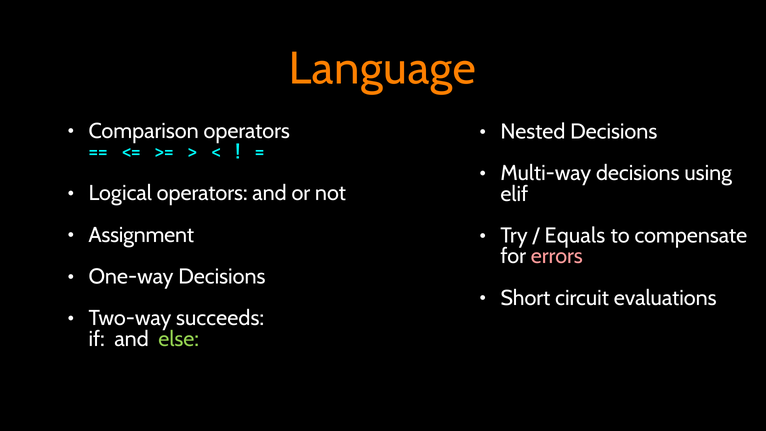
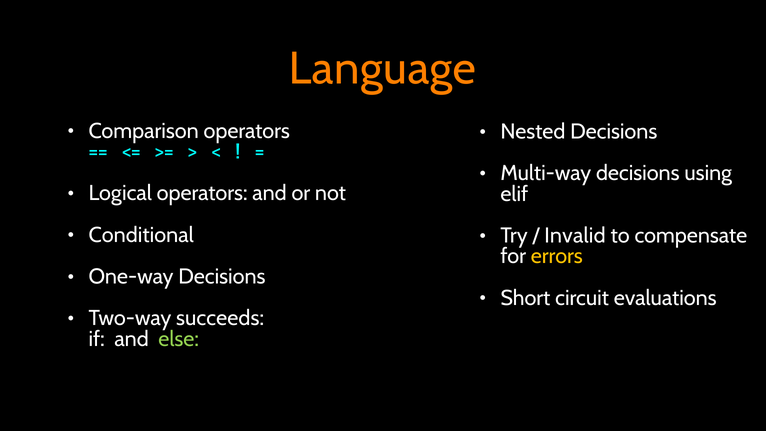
Assignment: Assignment -> Conditional (141, 235)
Equals: Equals -> Invalid (575, 236)
errors colour: pink -> yellow (557, 256)
